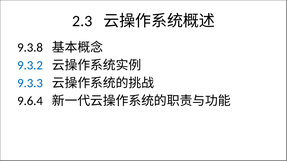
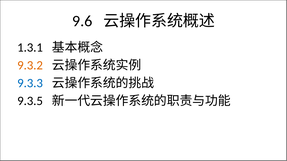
2.3: 2.3 -> 9.6 (82, 21)
9.3.8: 9.3.8 -> 1.3.1 (30, 48)
9.3.2 colour: blue -> orange (30, 66)
9.6.4: 9.6.4 -> 9.3.5 (30, 101)
